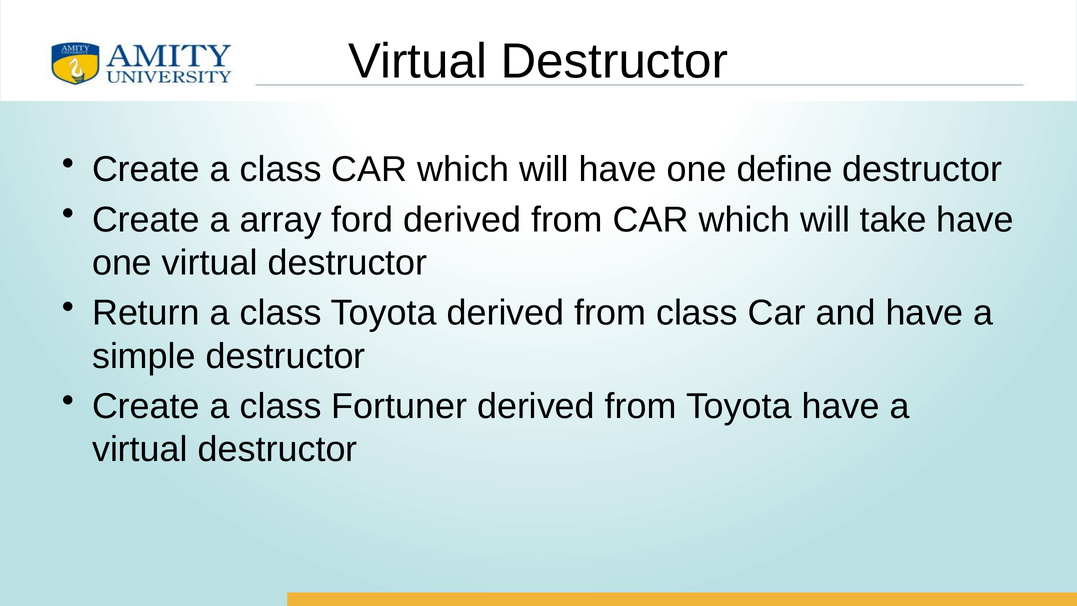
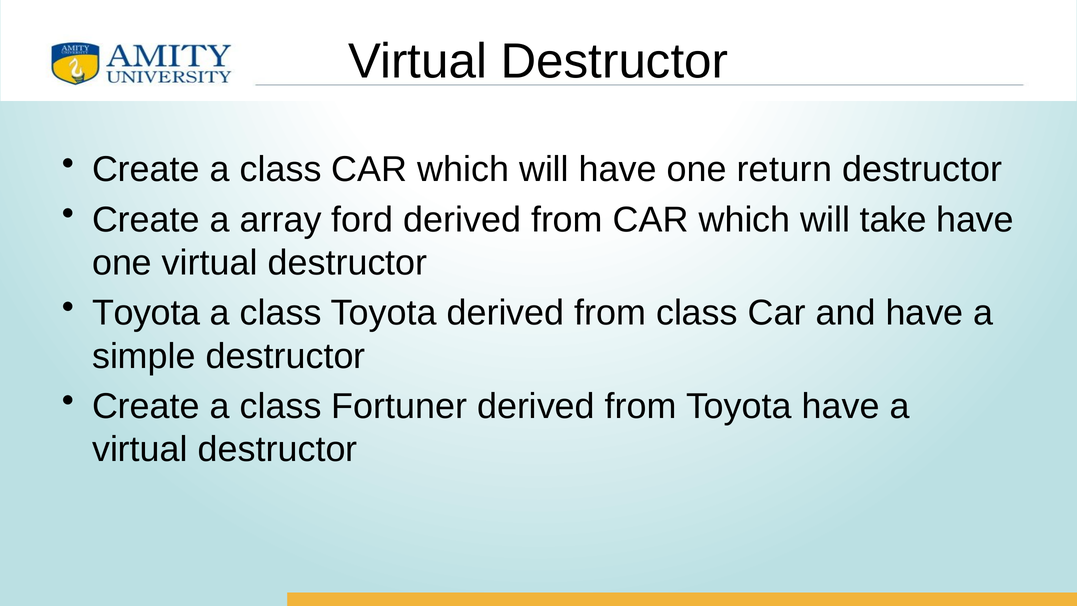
define: define -> return (784, 169)
Return: Return -> Toyota (146, 313)
